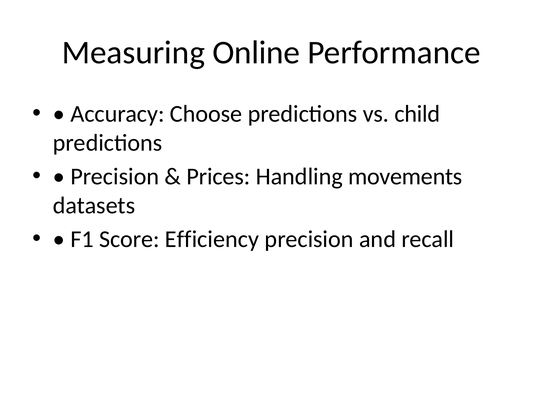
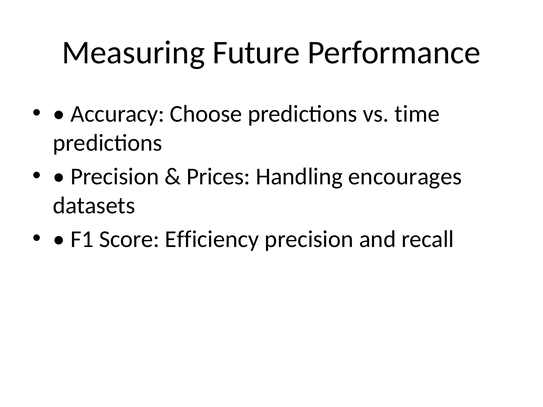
Online: Online -> Future (256, 53)
child: child -> time (417, 114)
movements: movements -> encourages (405, 177)
